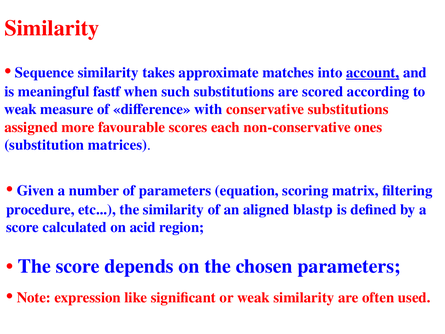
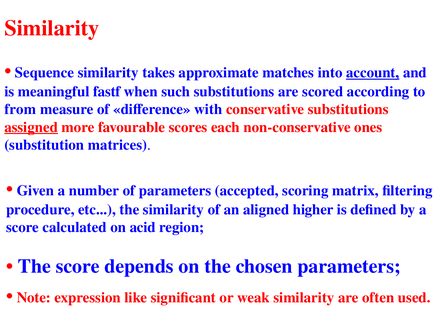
weak: weak -> from (20, 109)
assigned underline: none -> present (31, 127)
equation: equation -> accepted (247, 191)
blastp: blastp -> higher (313, 209)
